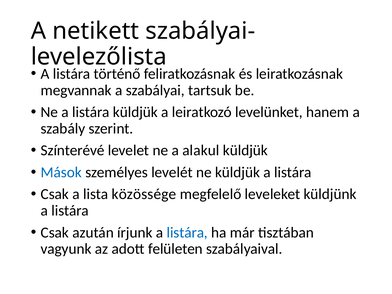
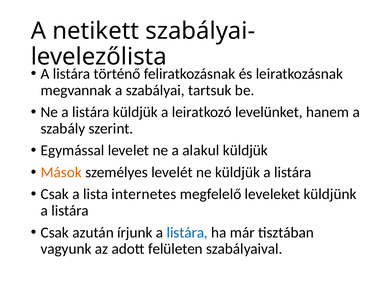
Színterévé: Színterévé -> Egymással (72, 150)
Mások colour: blue -> orange (61, 172)
közössége: közössége -> internetes (144, 194)
